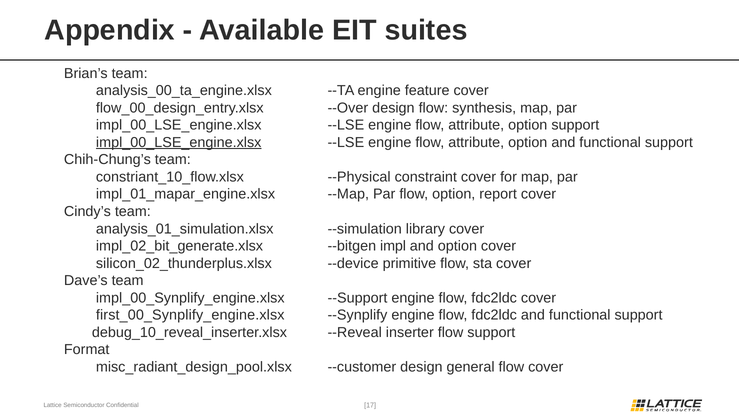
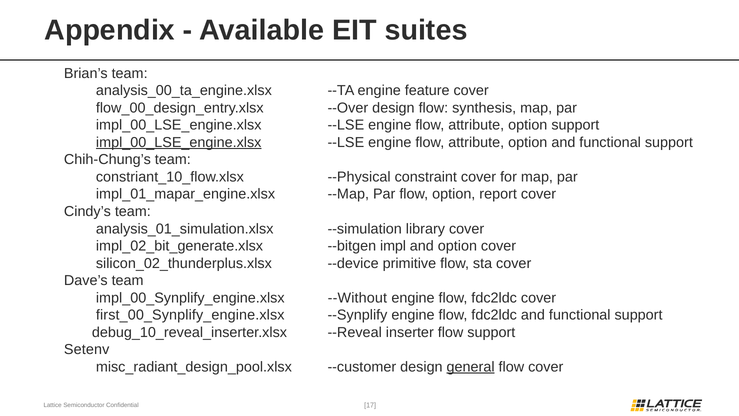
--Support: --Support -> --Without (357, 298)
Format: Format -> Setenv (87, 349)
general underline: none -> present (471, 367)
